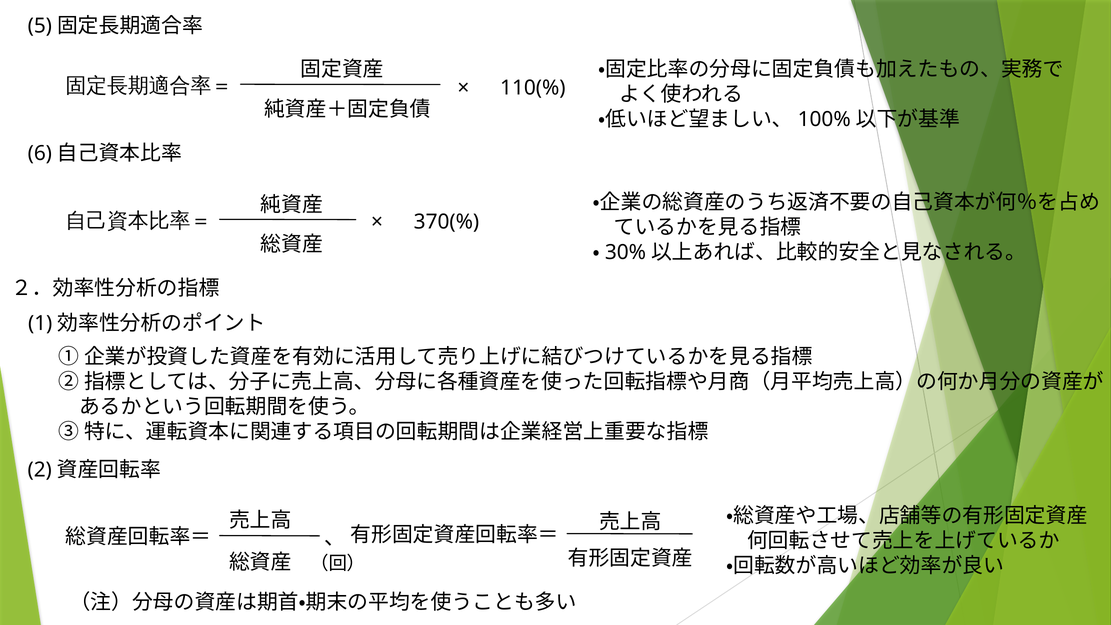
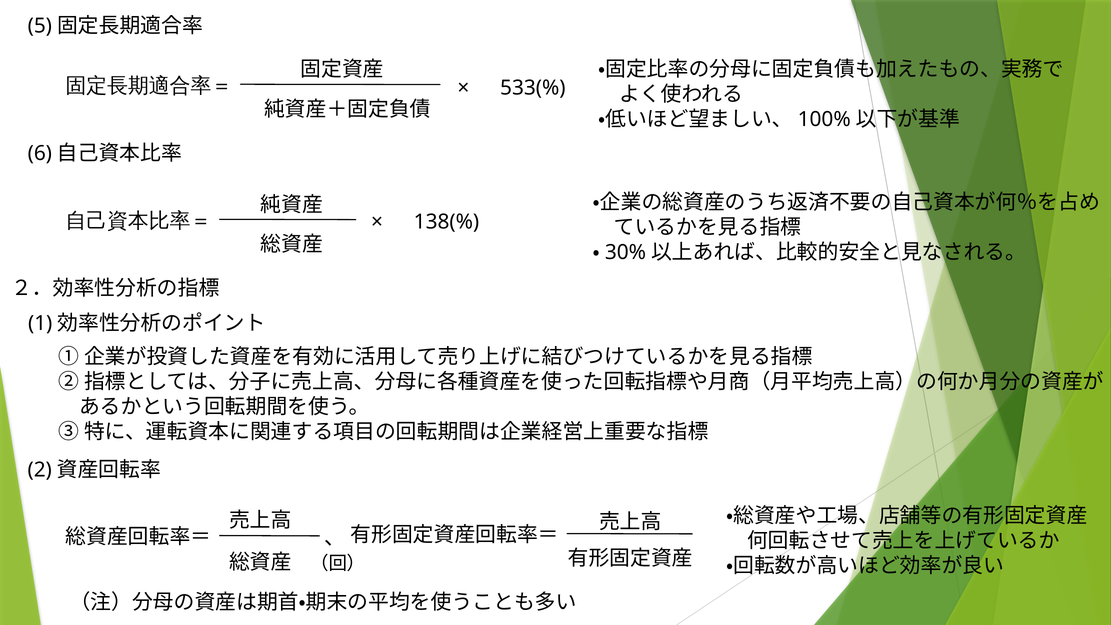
110(%: 110(% -> 533(% (533, 88)
370(%: 370(% -> 138(% (446, 222)
